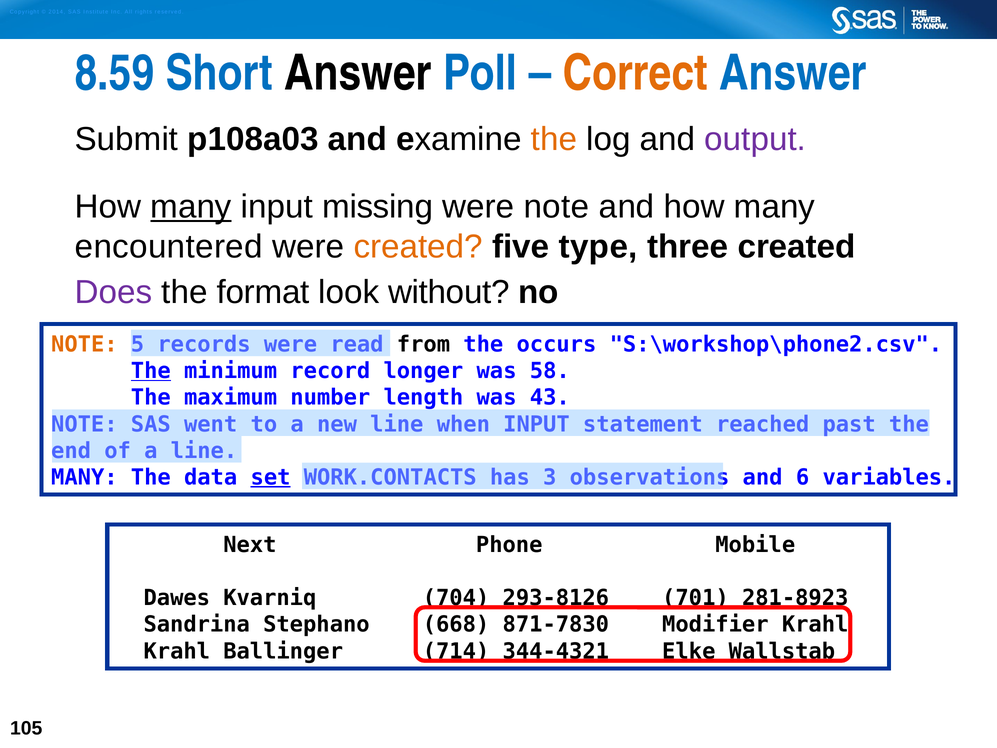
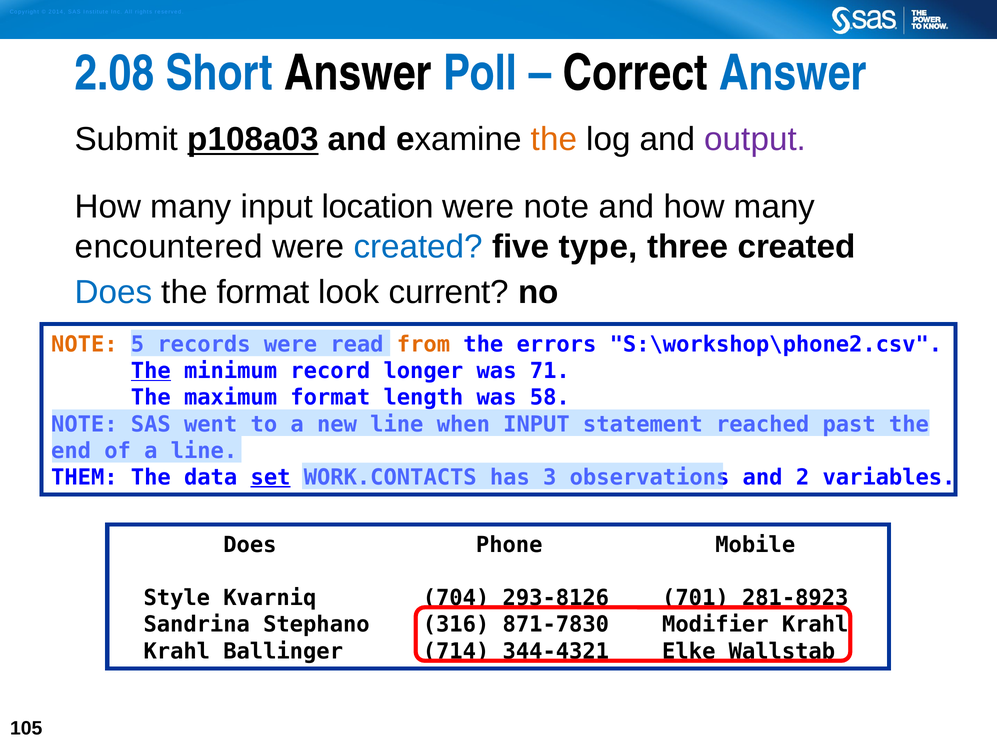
8.59: 8.59 -> 2.08 (115, 73)
Correct colour: orange -> black (635, 73)
p108a03 underline: none -> present (253, 139)
many underline: present -> none (191, 207)
missing: missing -> location (378, 207)
created colour: orange -> blue (418, 246)
Does colour: purple -> blue (114, 292)
without: without -> current (449, 292)
from colour: black -> orange (423, 344)
occurs: occurs -> errors (556, 344)
58: 58 -> 71 (550, 371)
maximum number: number -> format (330, 398)
43: 43 -> 58 (550, 398)
MANY: MANY -> THEM (84, 477)
6: 6 -> 2 (803, 477)
Next: Next -> Does (250, 545)
Dawes: Dawes -> Style (177, 598)
668: 668 -> 316 (456, 624)
